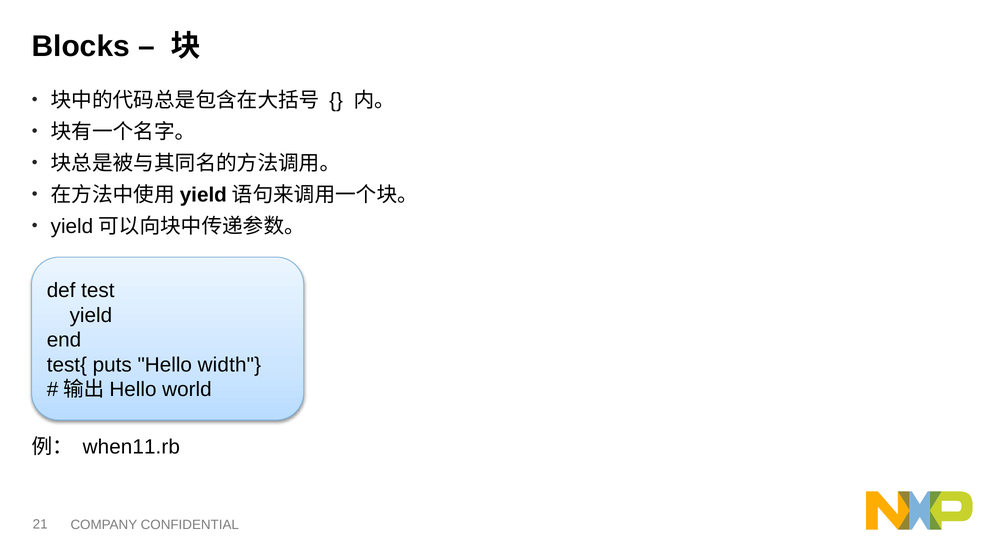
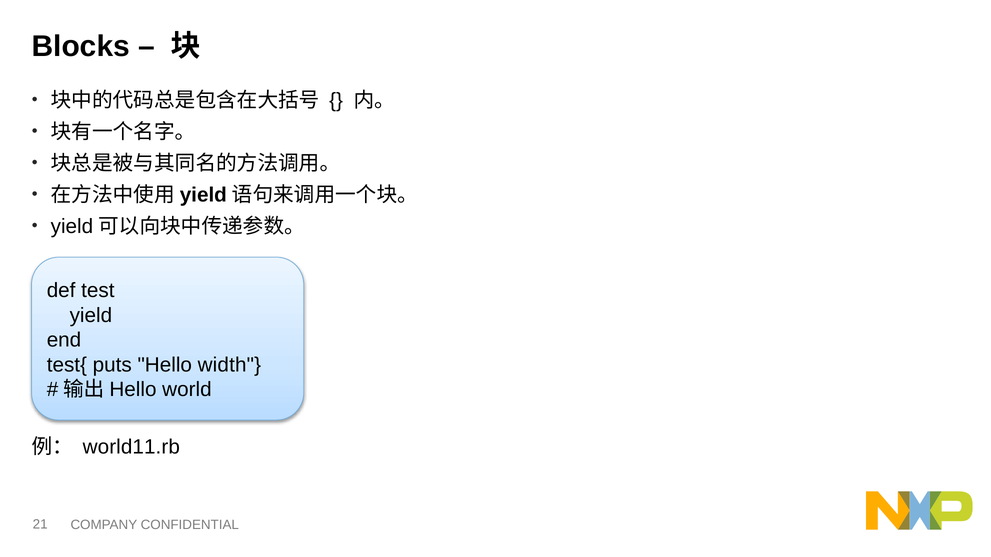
when11.rb: when11.rb -> world11.rb (131, 447)
